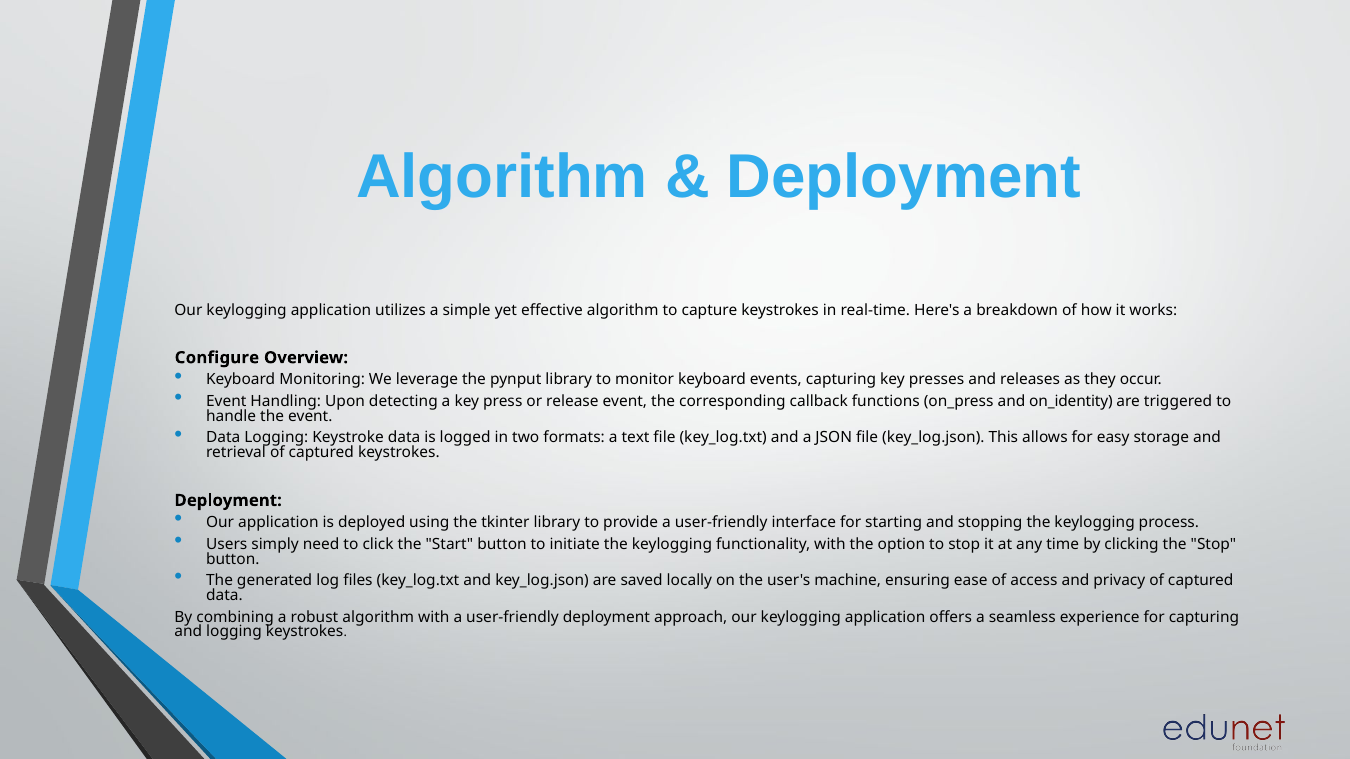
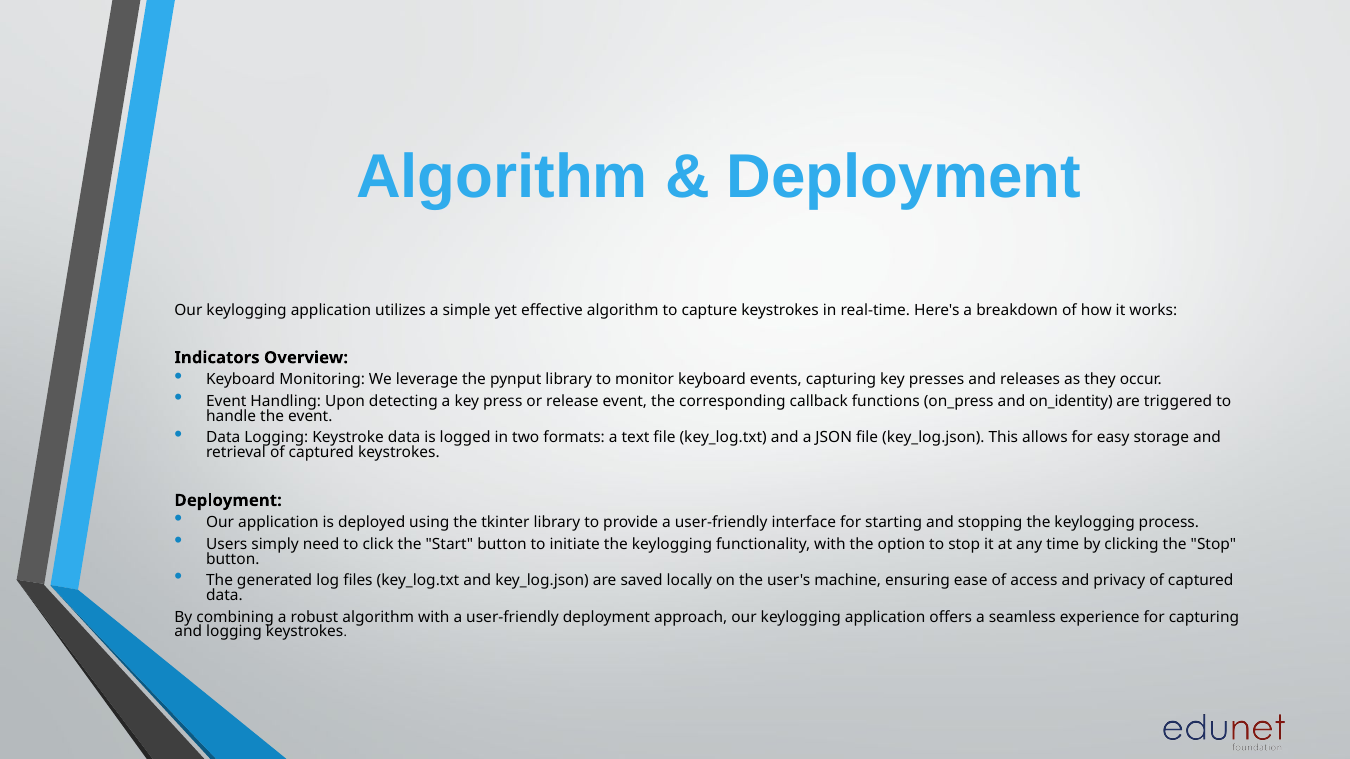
Configure: Configure -> Indicators (217, 358)
